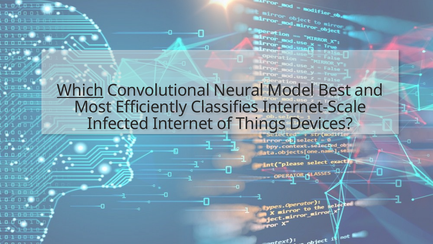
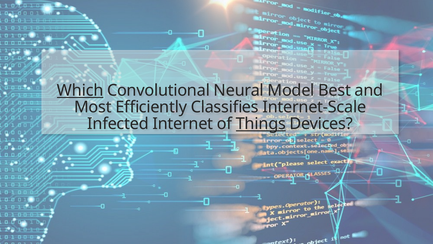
Things underline: none -> present (261, 124)
